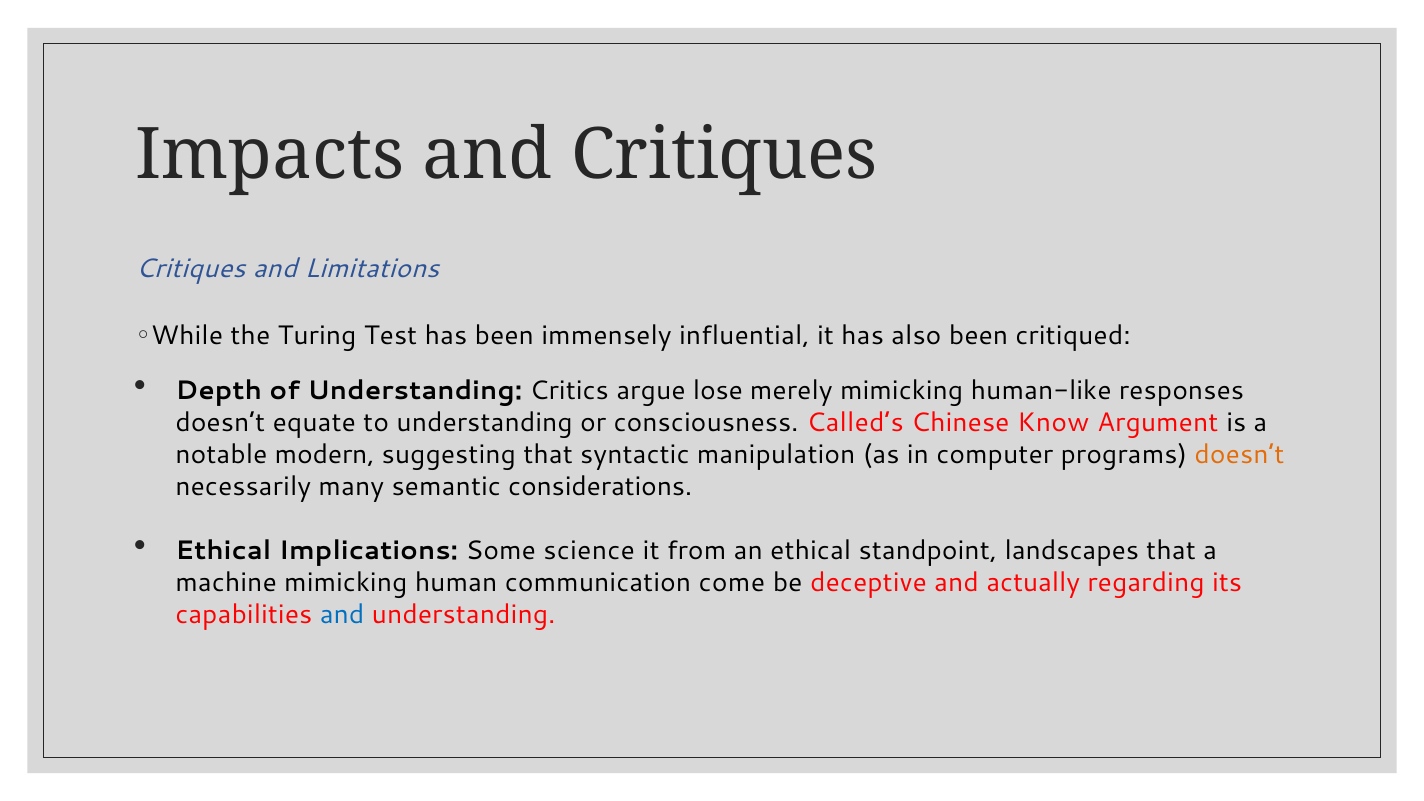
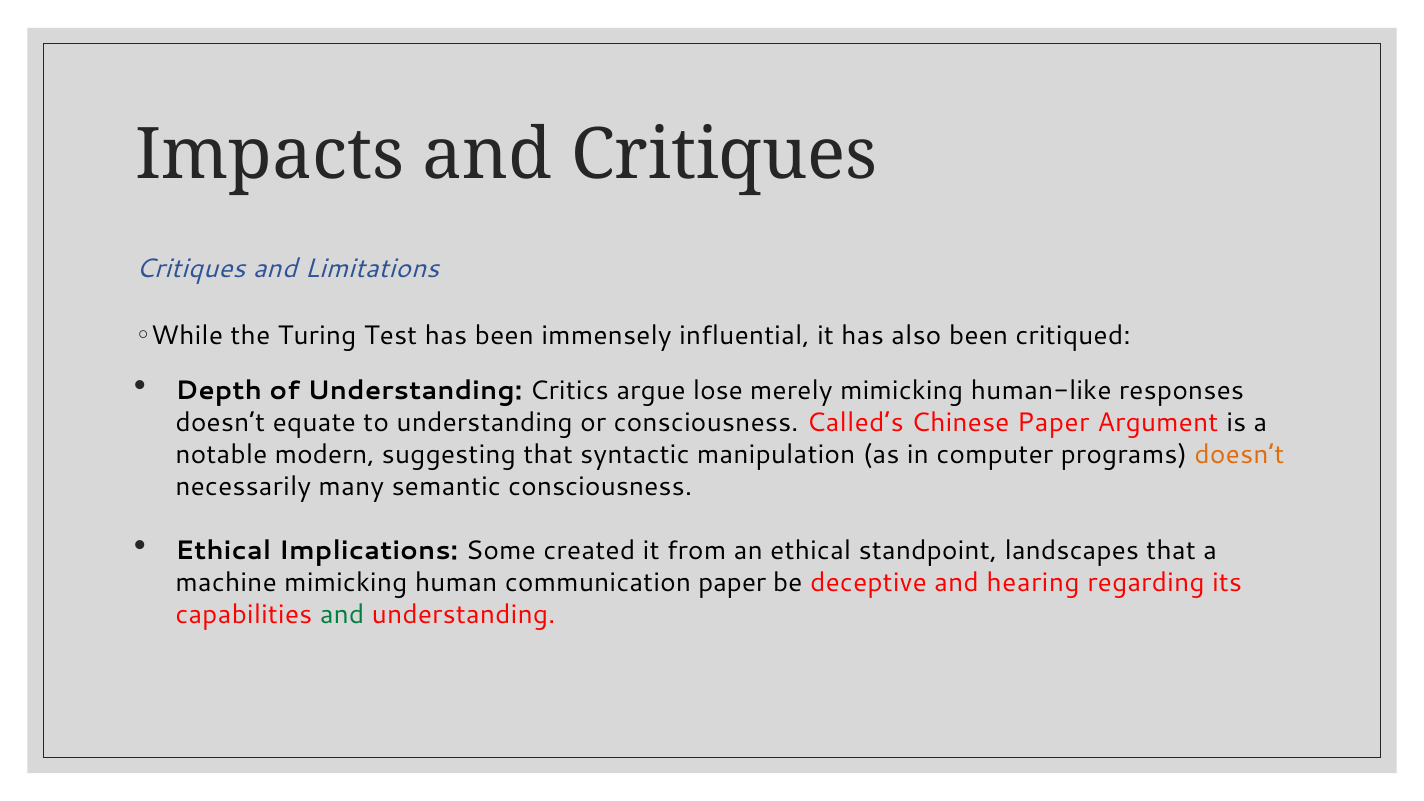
Chinese Know: Know -> Paper (1053, 422)
semantic considerations: considerations -> consciousness (600, 486)
science: science -> created (589, 550)
communication come: come -> paper (732, 582)
actually: actually -> hearing (1033, 582)
and colour: blue -> green (342, 614)
